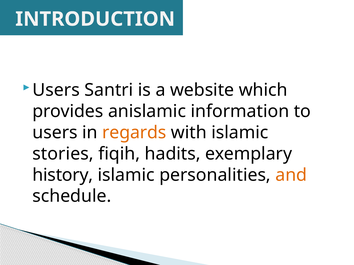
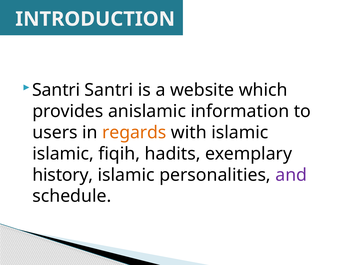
Users: Users -> Santri (56, 90)
stories: stories -> islamic (63, 154)
and colour: orange -> purple (291, 175)
